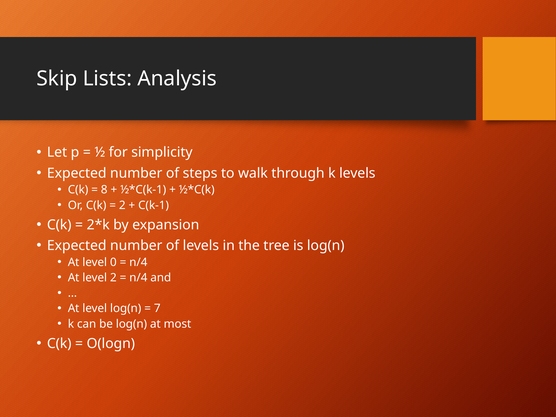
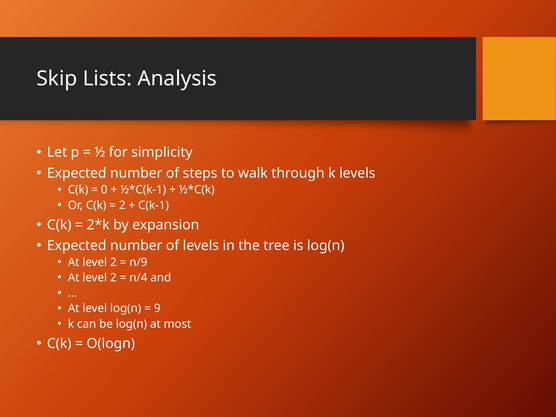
8: 8 -> 0 (104, 190)
0: 0 -> 2 (113, 262)
n/4: n/4 -> n/9 (138, 262)
7: 7 -> 9 (157, 308)
